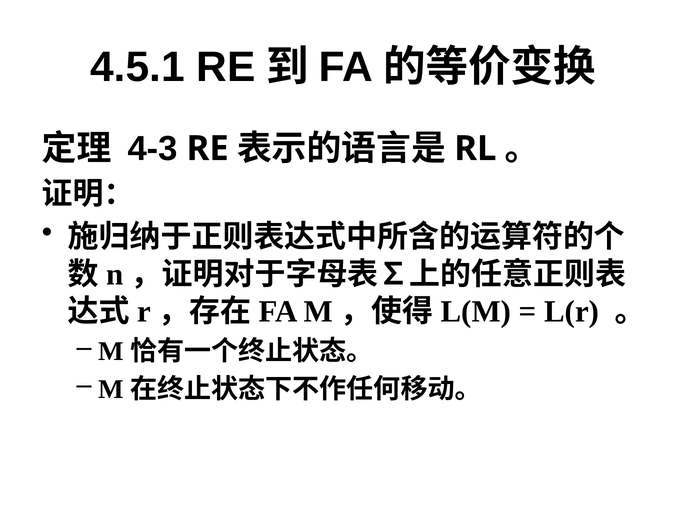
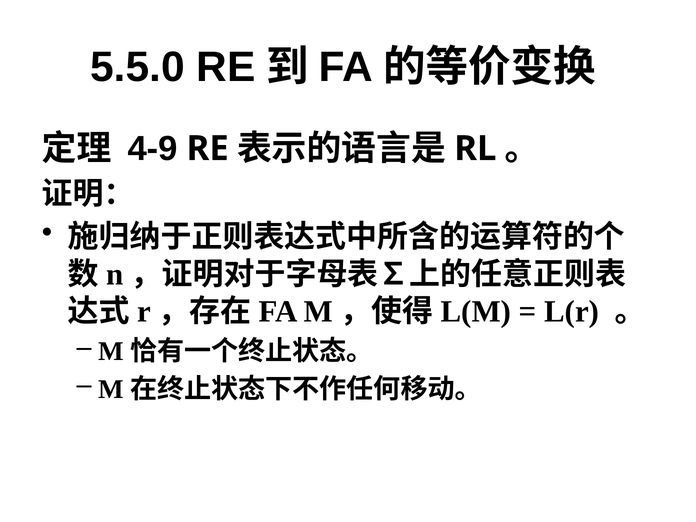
4.5.1: 4.5.1 -> 5.5.0 (137, 67)
4-3: 4-3 -> 4-9 (153, 149)
